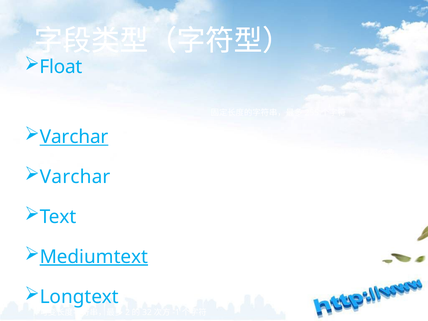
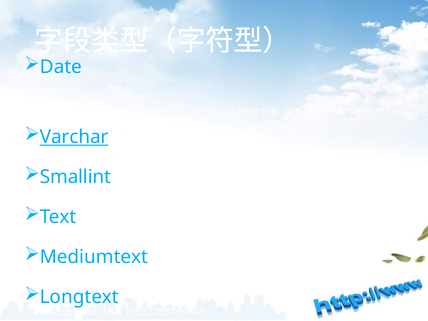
Float: Float -> Date (61, 67)
Varchar: Varchar -> Smallint (75, 177)
Mediumtext underline: present -> none (94, 257)
